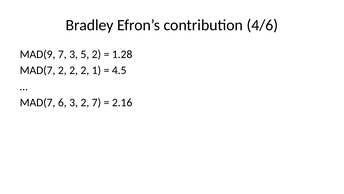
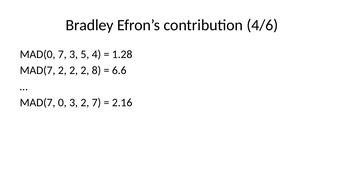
MAD(9: MAD(9 -> MAD(0 (38, 54)
5 2: 2 -> 4 (96, 54)
1: 1 -> 8 (96, 70)
4.5: 4.5 -> 6.6 (119, 70)
6: 6 -> 0 (62, 102)
